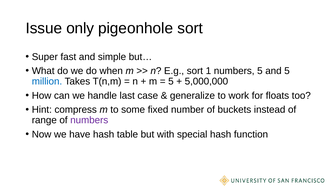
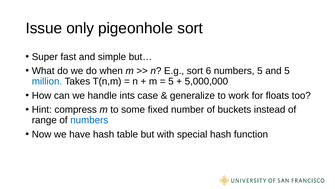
1: 1 -> 6 (208, 71)
last: last -> ints (127, 95)
numbers colour: purple -> blue (89, 120)
